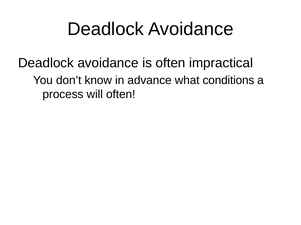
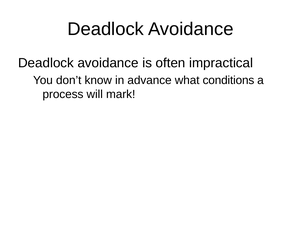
will often: often -> mark (121, 94)
